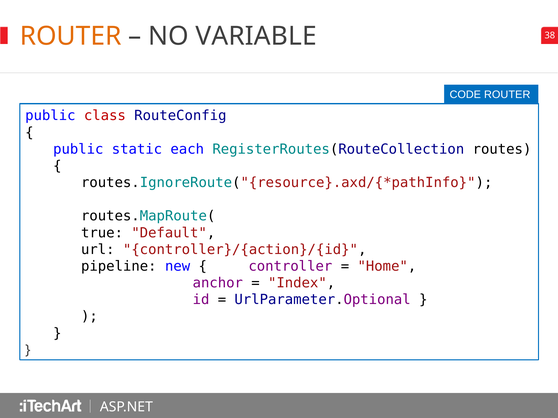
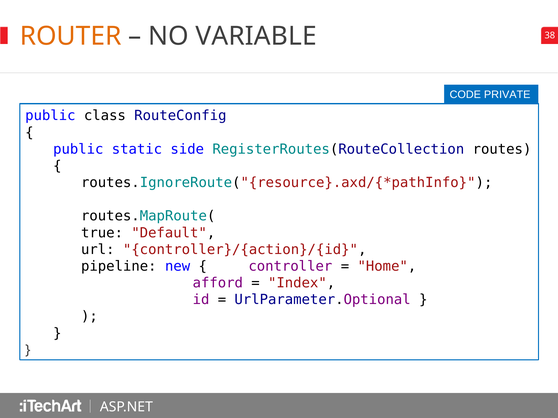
CODE ROUTER: ROUTER -> PRIVATE (507, 95)
class colour: red -> black (105, 116)
each: each -> side (187, 149)
anchor: anchor -> afford (218, 283)
